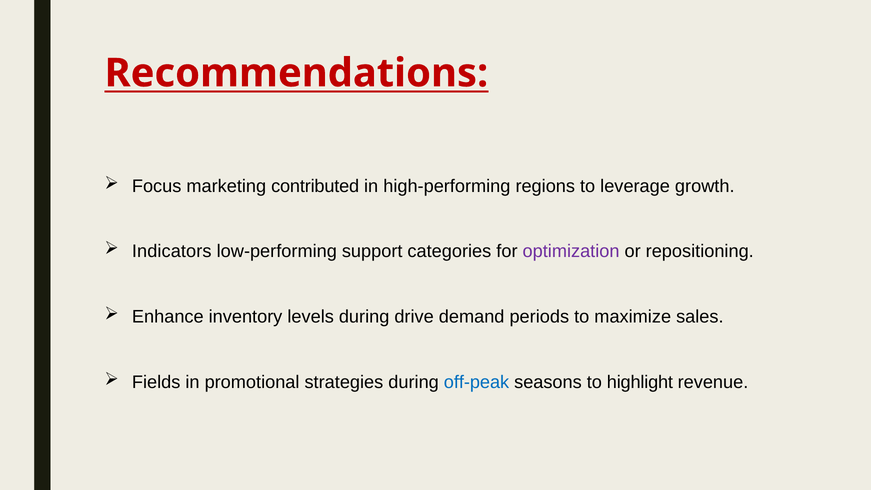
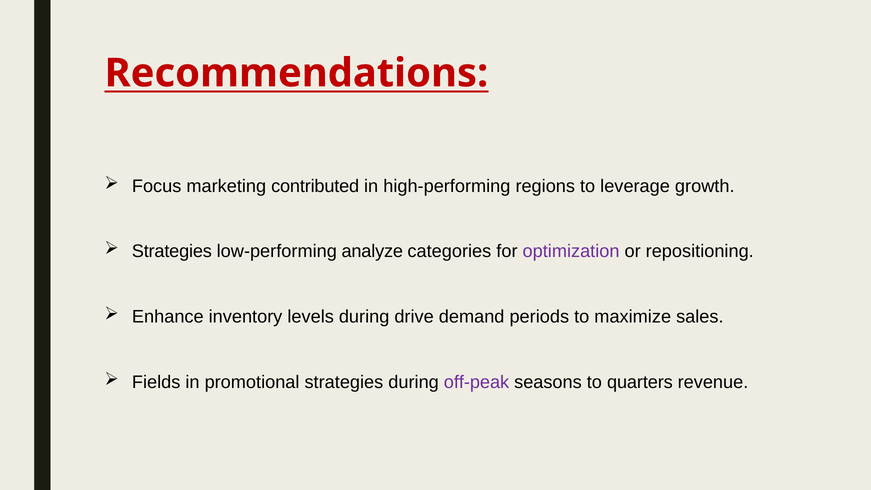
Indicators: Indicators -> Strategies (172, 251)
support: support -> analyze (372, 251)
off-peak colour: blue -> purple (477, 382)
highlight: highlight -> quarters (640, 382)
